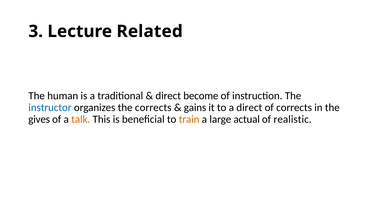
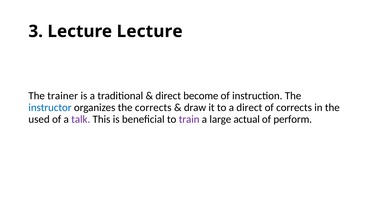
Lecture Related: Related -> Lecture (150, 31)
human: human -> trainer (63, 96)
gains: gains -> draw (195, 107)
gives: gives -> used (39, 119)
talk colour: orange -> purple (81, 119)
train colour: orange -> purple (189, 119)
realistic: realistic -> perform (293, 119)
